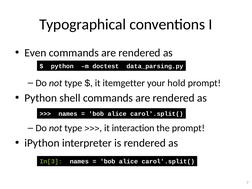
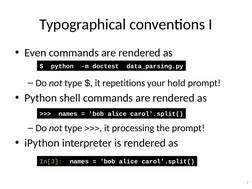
itemgetter: itemgetter -> repetitions (124, 83)
interaction: interaction -> processing (133, 128)
